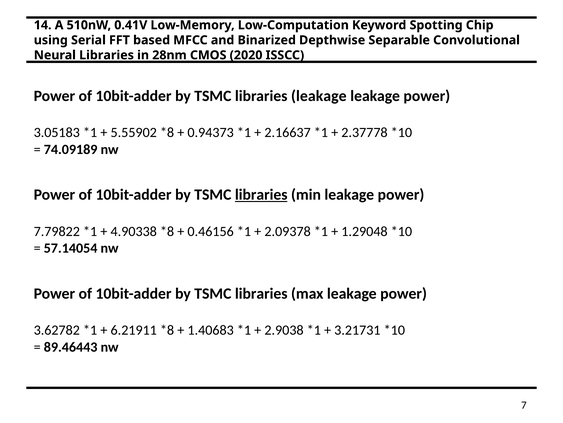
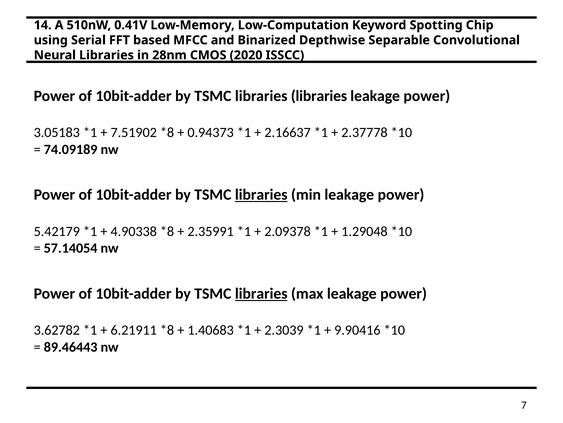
libraries leakage: leakage -> libraries (319, 96)
5.55902: 5.55902 -> 7.51902 (134, 132)
7.79822: 7.79822 -> 5.42179 (57, 231)
0.46156: 0.46156 -> 2.35991 (211, 231)
libraries underline: none -> present (261, 293)
2.9038: 2.9038 -> 2.3039 (284, 330)
3.21731: 3.21731 -> 9.90416 (357, 330)
